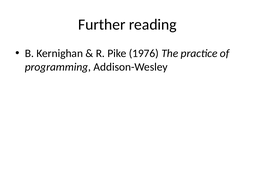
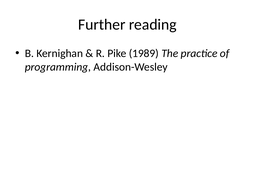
1976: 1976 -> 1989 (144, 53)
